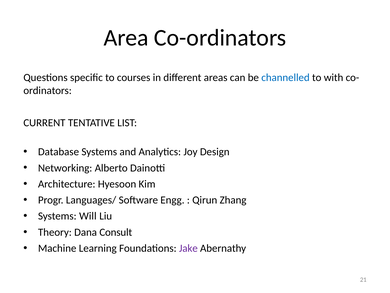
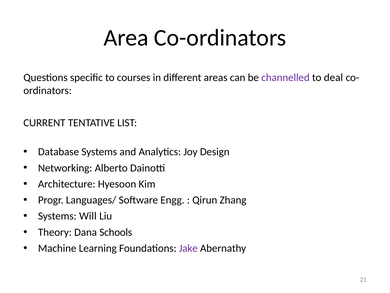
channelled colour: blue -> purple (285, 77)
with: with -> deal (333, 77)
Consult: Consult -> Schools (116, 232)
